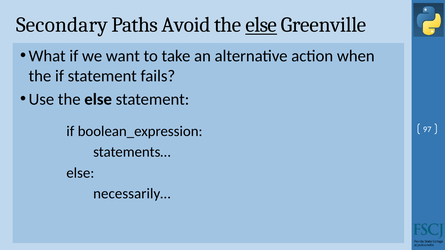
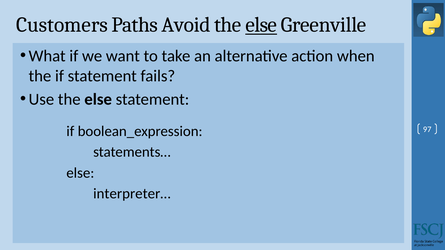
Secondary: Secondary -> Customers (62, 25)
necessarily…: necessarily… -> interpreter… (132, 194)
